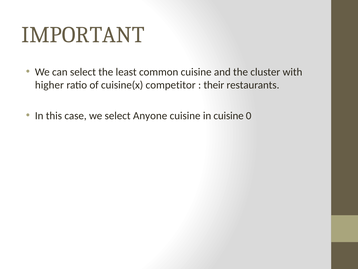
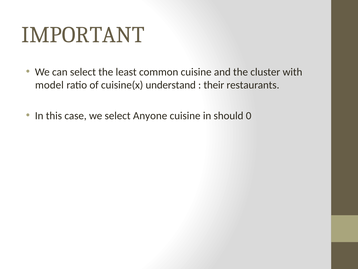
higher: higher -> model (49, 85)
competitor: competitor -> understand (171, 85)
in cuisine: cuisine -> should (229, 116)
